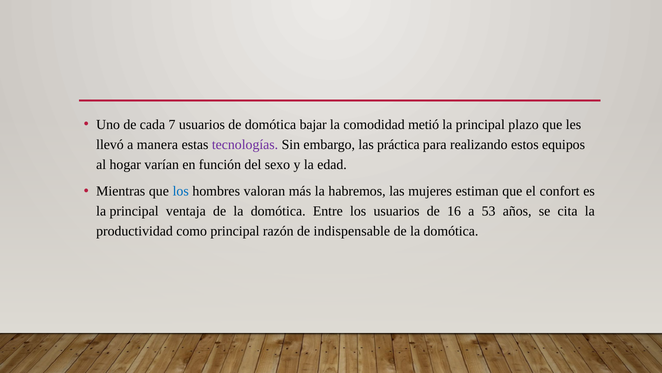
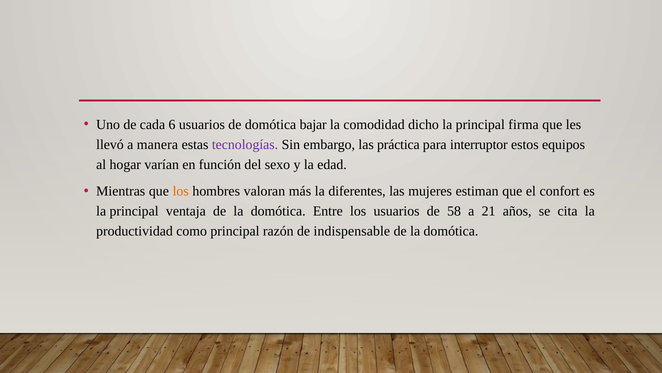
7: 7 -> 6 (172, 124)
metió: metió -> dicho (424, 124)
plazo: plazo -> firma (524, 124)
realizando: realizando -> interruptor (479, 144)
los colour: blue -> orange (181, 191)
habremos: habremos -> diferentes (357, 191)
16: 16 -> 58 (454, 211)
53: 53 -> 21 (489, 211)
